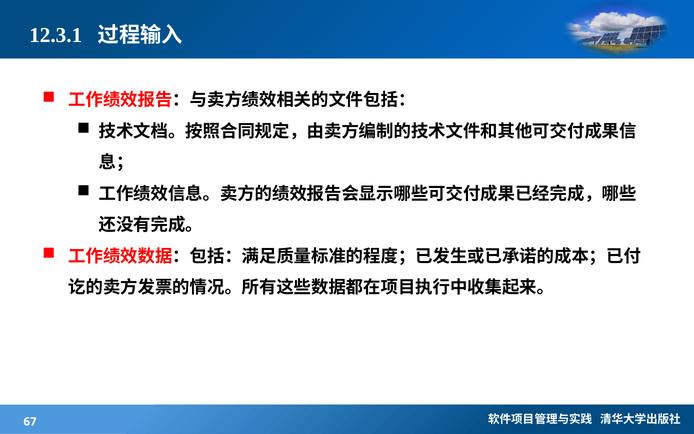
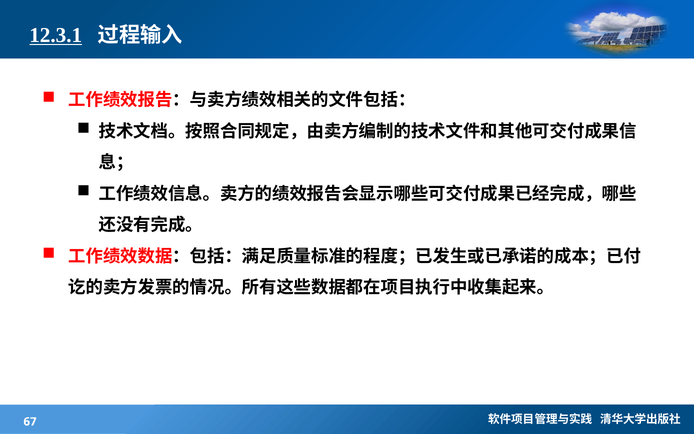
12.3.1 underline: none -> present (56, 35)
